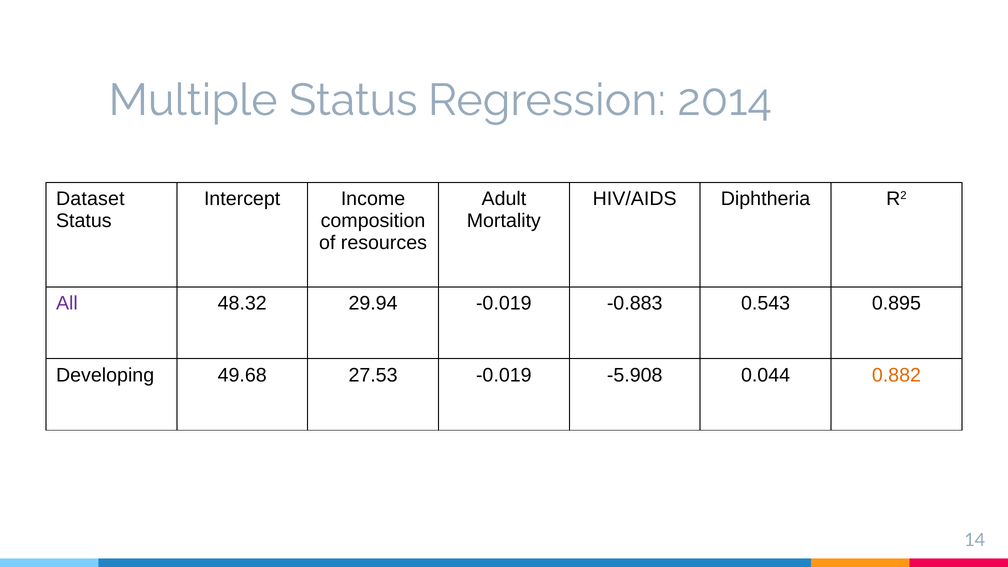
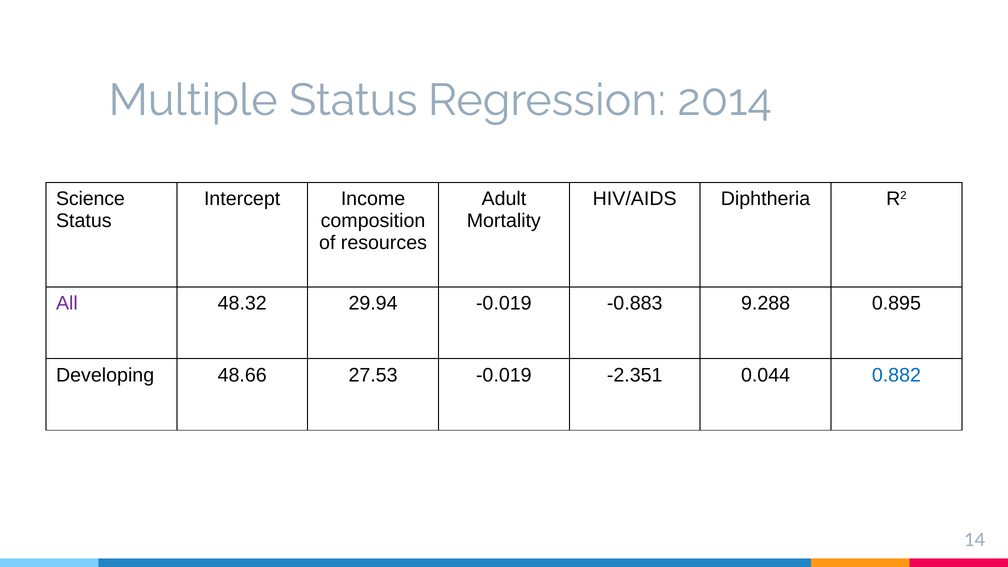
Dataset: Dataset -> Science (90, 199)
0.543: 0.543 -> 9.288 (766, 303)
49.68: 49.68 -> 48.66 (242, 375)
-5.908: -5.908 -> -2.351 (635, 375)
0.882 colour: orange -> blue (896, 375)
